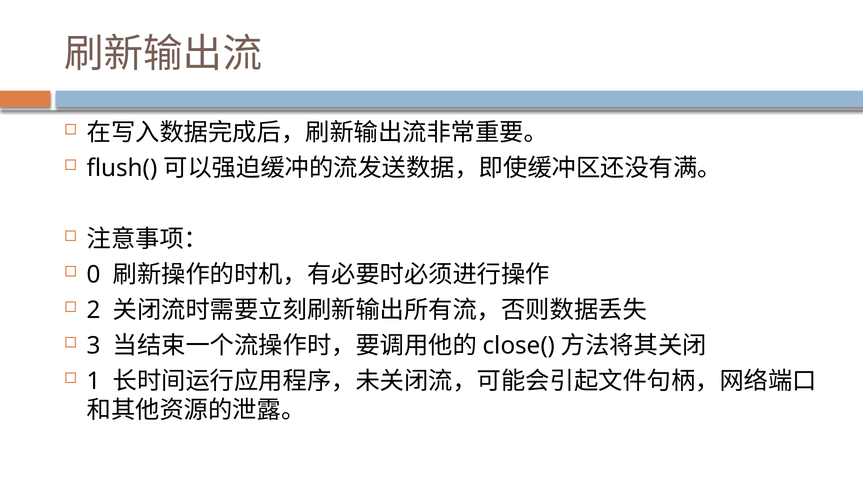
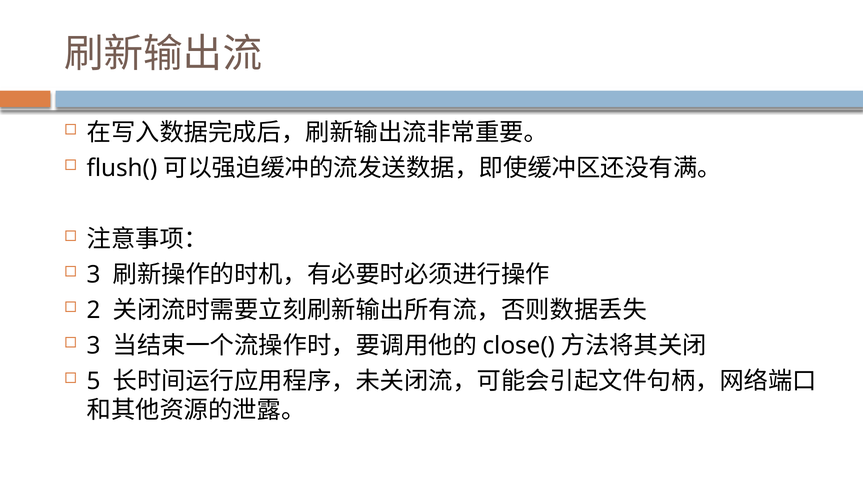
0: 0 -> 3 (94, 275)
1: 1 -> 5 (94, 381)
